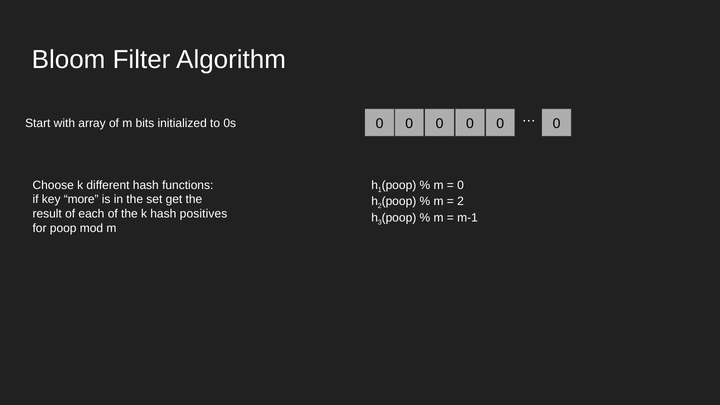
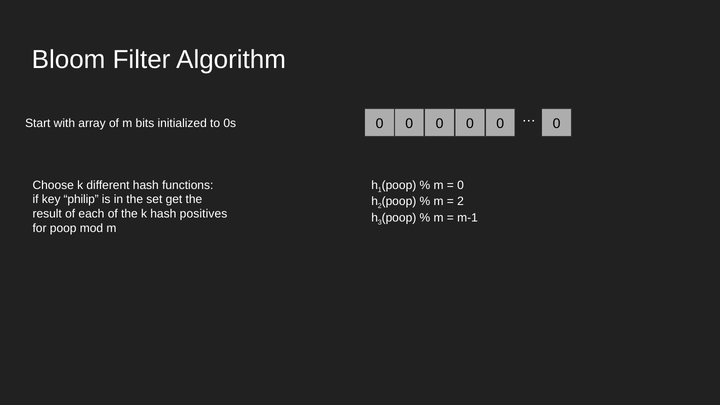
more: more -> philip (81, 200)
